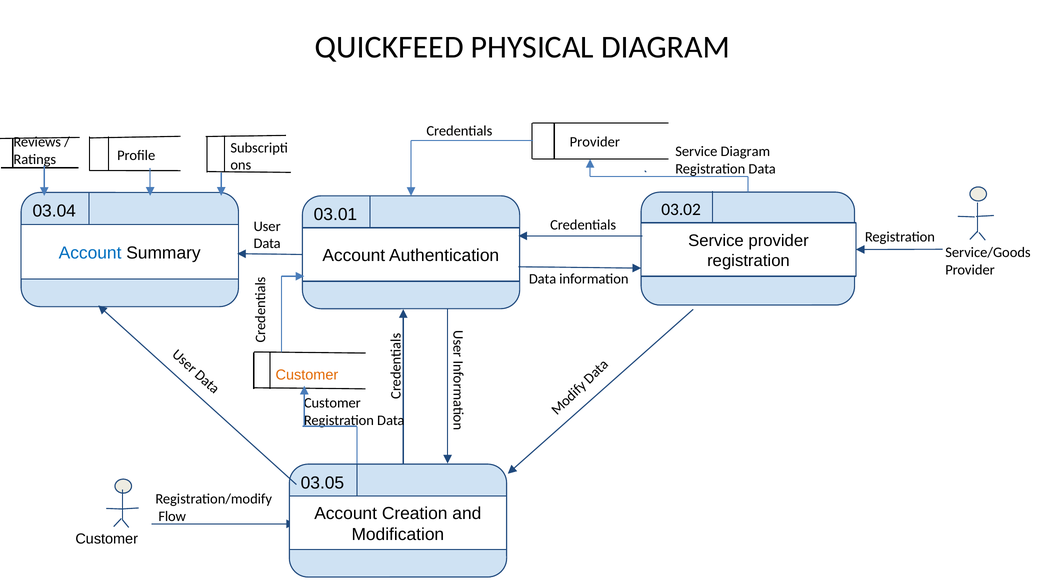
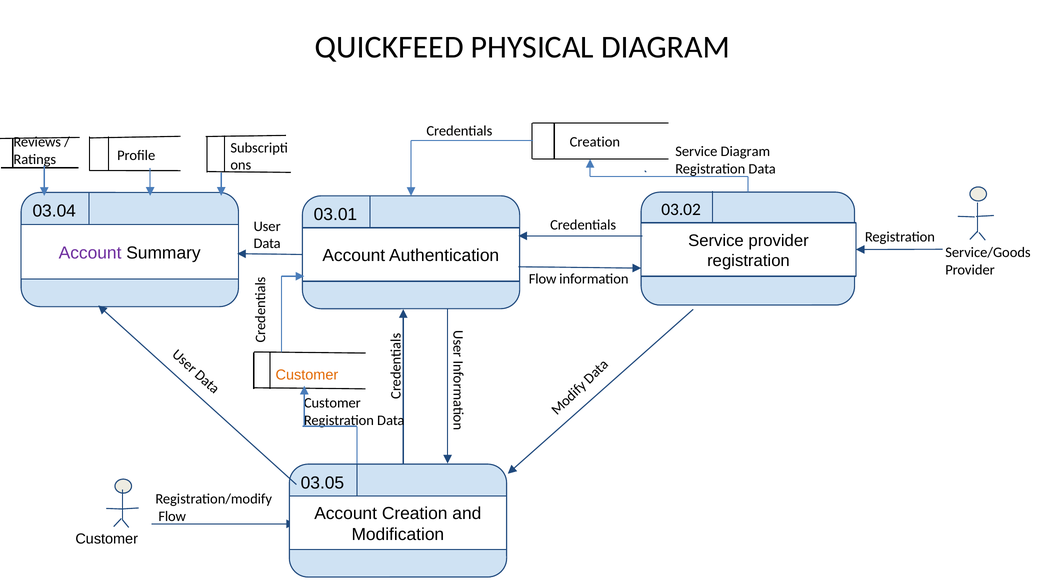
Provider: Provider -> Creation (595, 142)
Account colour: blue -> purple (90, 253)
Data: Data -> Flow (543, 279)
